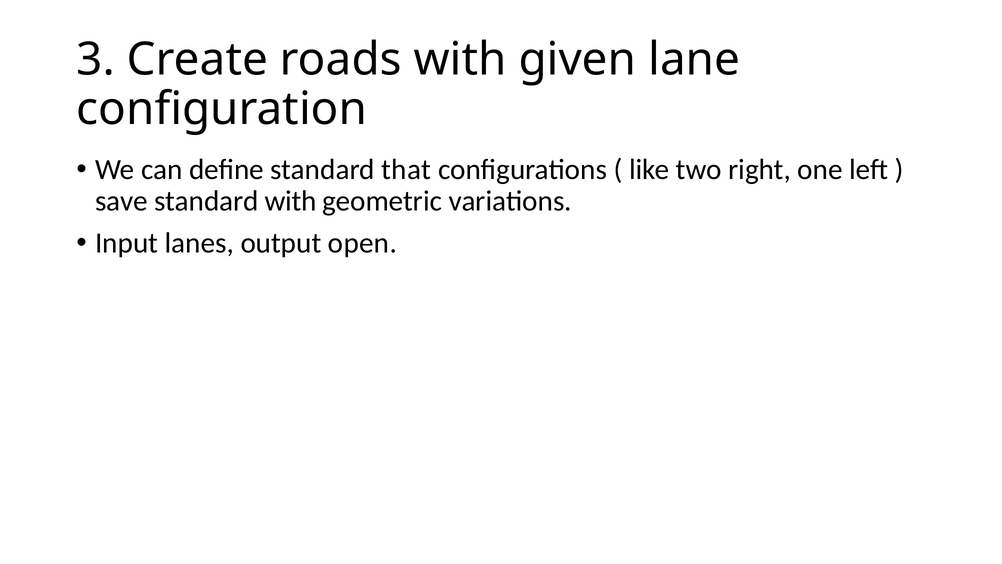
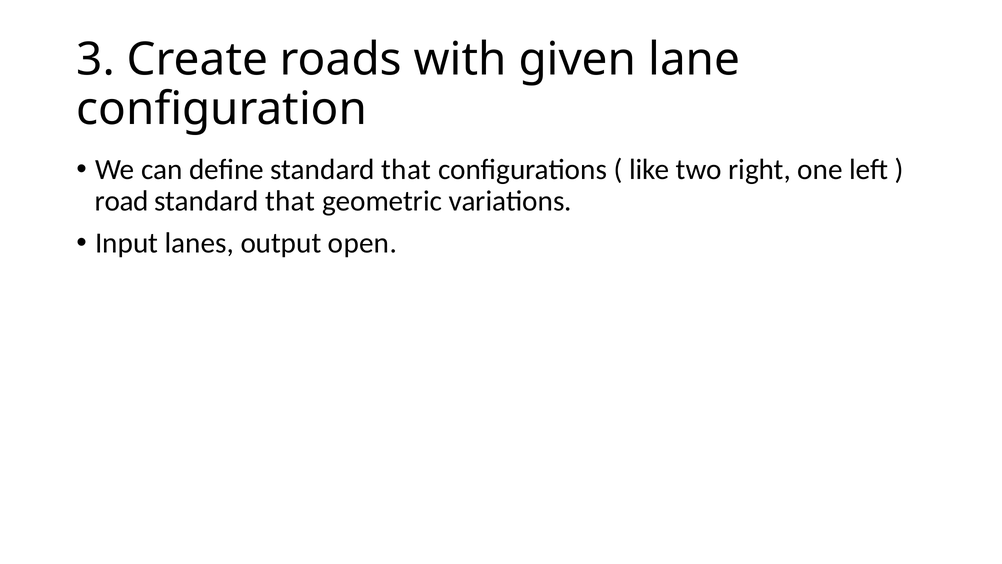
save: save -> road (122, 201)
with: with -> that (290, 201)
